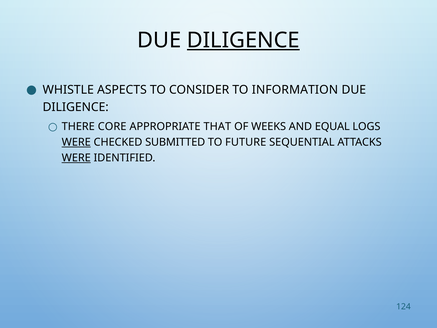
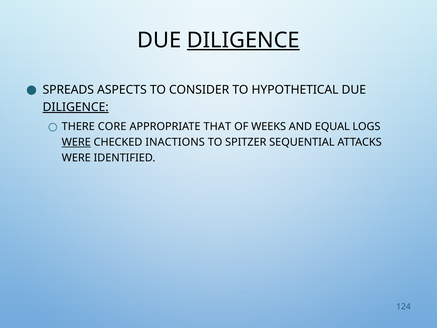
WHISTLE: WHISTLE -> SPREADS (68, 90)
INFORMATION: INFORMATION -> HYPOTHETICAL (295, 90)
DILIGENCE underline: none -> present (76, 107)
SUBMITTED: SUBMITTED -> INACTIONS (175, 142)
FUTURE: FUTURE -> SPITZER (246, 142)
WERE underline: present -> none (76, 158)
